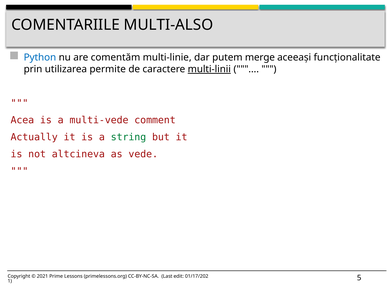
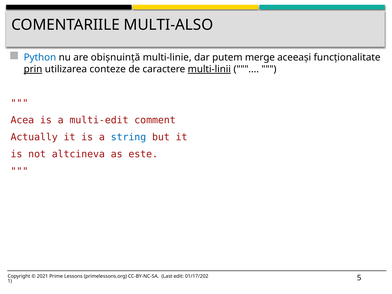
comentăm: comentăm -> obișnuință (115, 57)
prin underline: none -> present (33, 69)
permite: permite -> conteze (108, 69)
multi-vede: multi-vede -> multi-edit (99, 120)
string colour: green -> blue (128, 137)
vede: vede -> este (143, 154)
